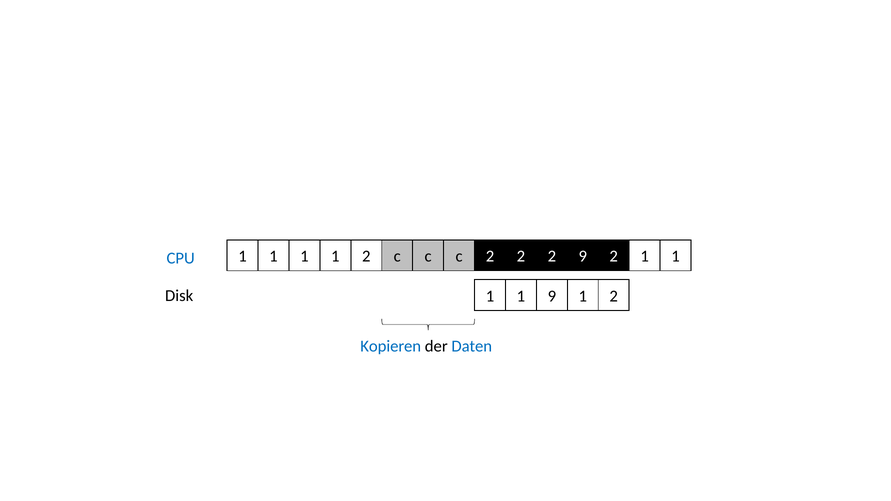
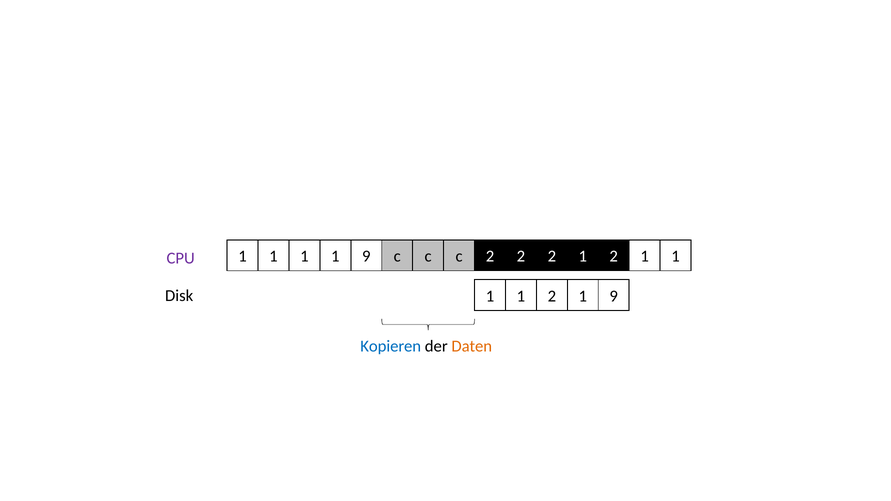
1 1 2: 2 -> 9 (366, 257)
2 2 9: 9 -> 1 (583, 257)
CPU colour: blue -> purple (181, 258)
1 1 9: 9 -> 2 (552, 296)
2: 2 -> 9 (614, 296)
Daten colour: blue -> orange (472, 346)
